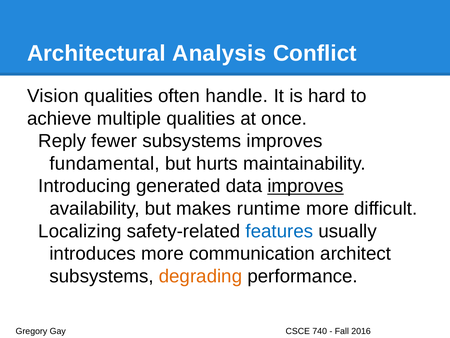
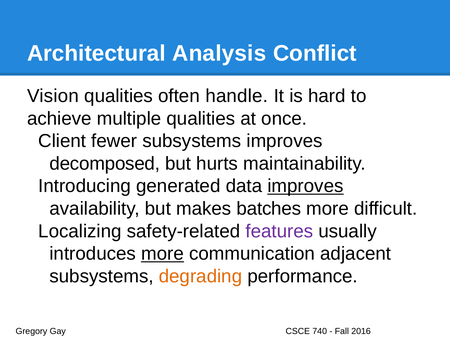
Reply: Reply -> Client (62, 141)
fundamental: fundamental -> decomposed (105, 163)
runtime: runtime -> batches (269, 208)
features colour: blue -> purple (279, 231)
more underline: none -> present (162, 253)
architect: architect -> adjacent (356, 253)
